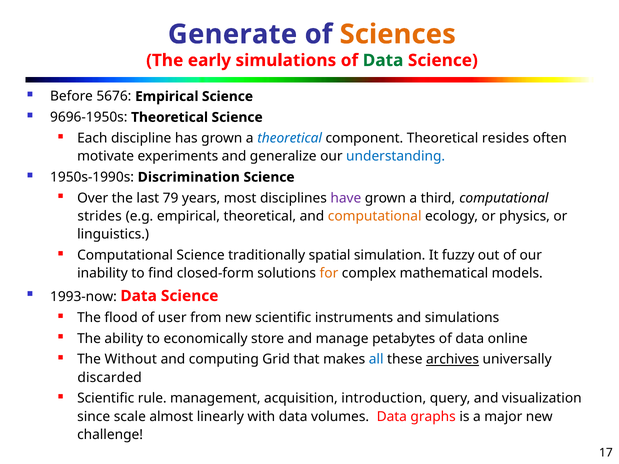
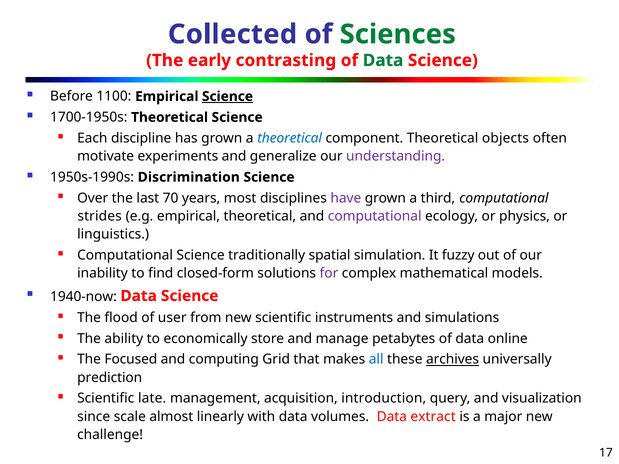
Generate: Generate -> Collected (233, 34)
Sciences colour: orange -> green (398, 34)
early simulations: simulations -> contrasting (286, 60)
5676: 5676 -> 1100 (114, 97)
Science underline: none -> present (227, 97)
9696-1950s: 9696-1950s -> 1700-1950s (89, 117)
resides: resides -> objects (506, 138)
understanding colour: blue -> purple (396, 156)
79: 79 -> 70 (171, 198)
computational colour: orange -> purple (375, 216)
for colour: orange -> purple (329, 273)
1993-now: 1993-now -> 1940-now (83, 297)
Without: Without -> Focused (131, 360)
discarded: discarded -> prediction (110, 378)
rule: rule -> late (152, 399)
graphs: graphs -> extract (433, 417)
